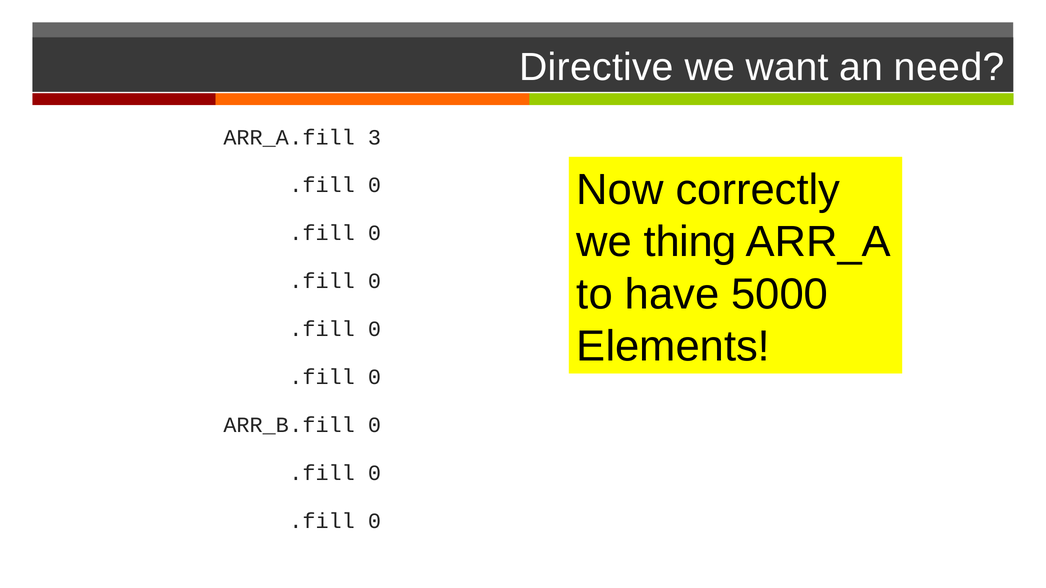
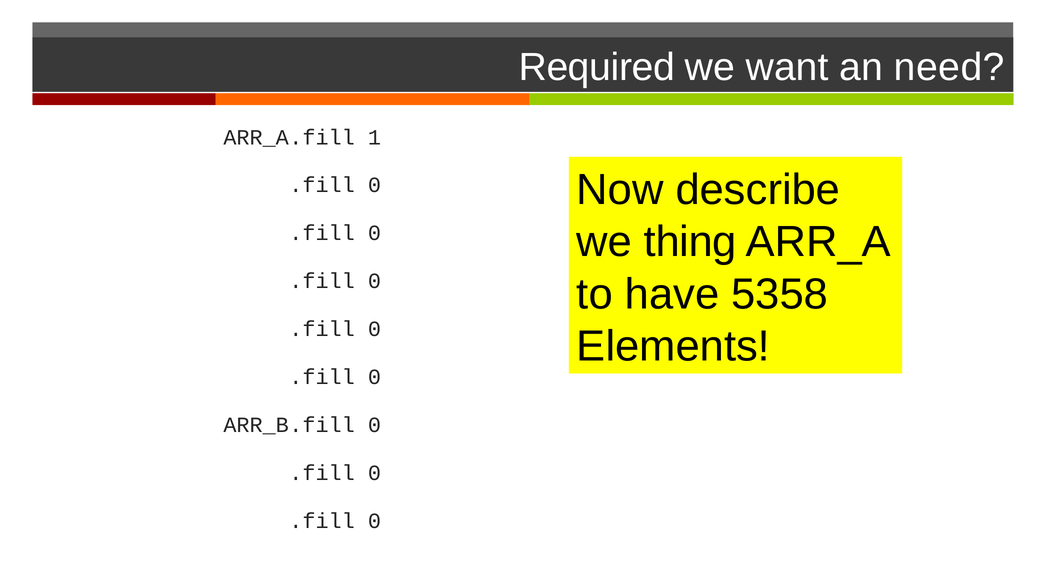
Directive: Directive -> Required (597, 67)
3: 3 -> 1 (375, 137)
correctly: correctly -> describe (758, 190)
5000: 5000 -> 5358 (780, 295)
